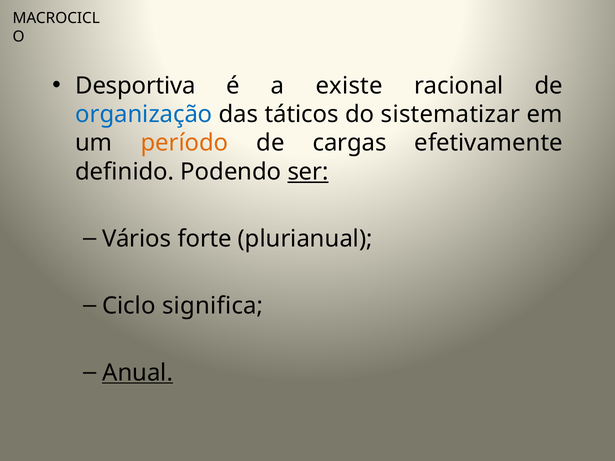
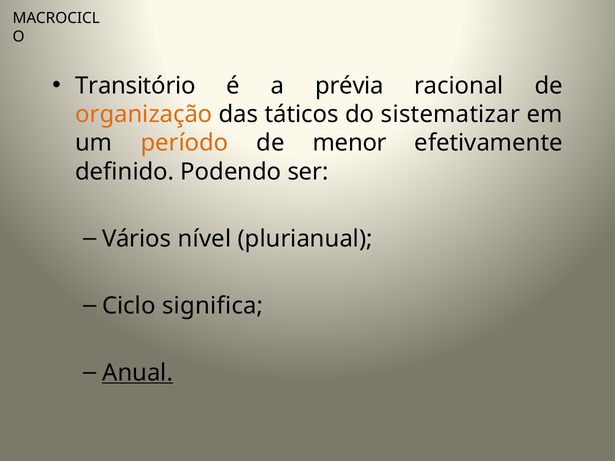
Desportiva: Desportiva -> Transitório (135, 86)
existe: existe -> prévia (349, 86)
organização colour: blue -> orange (144, 114)
cargas: cargas -> menor (350, 143)
ser underline: present -> none (308, 172)
forte: forte -> nível (204, 239)
